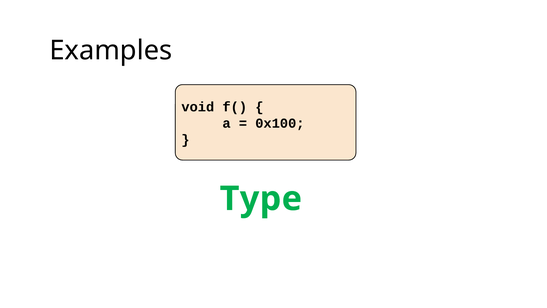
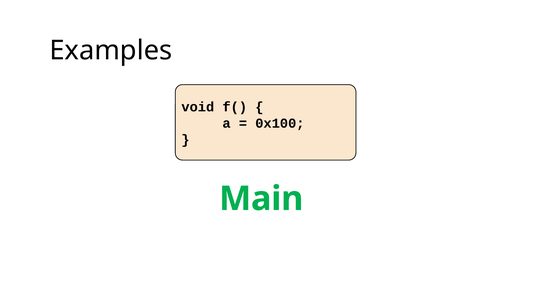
Type: Type -> Main (261, 199)
